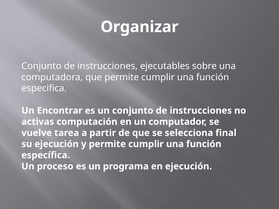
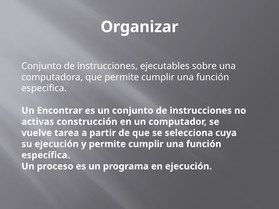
computación: computación -> construcción (87, 122)
final: final -> cuya (226, 133)
